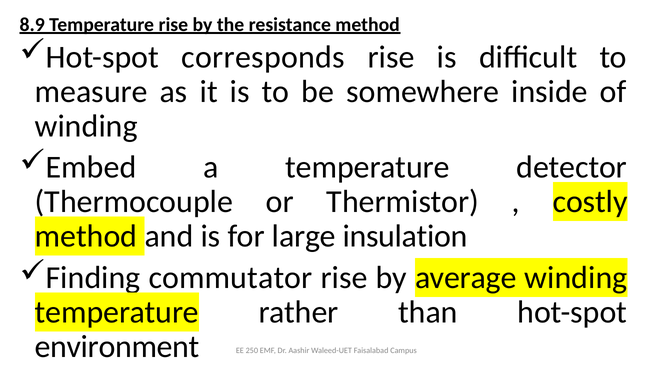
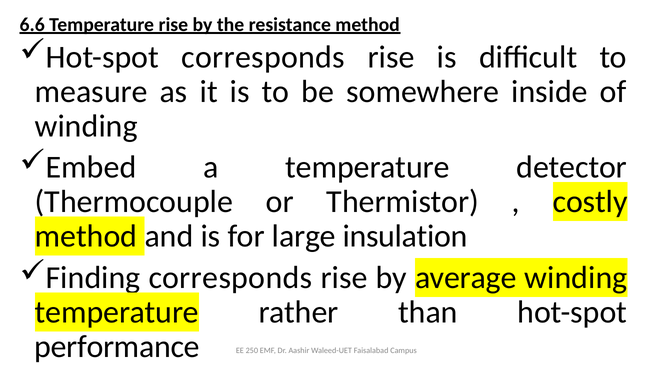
8.9: 8.9 -> 6.6 (32, 25)
commutator: commutator -> corresponds (230, 278)
environment: environment -> performance (117, 347)
